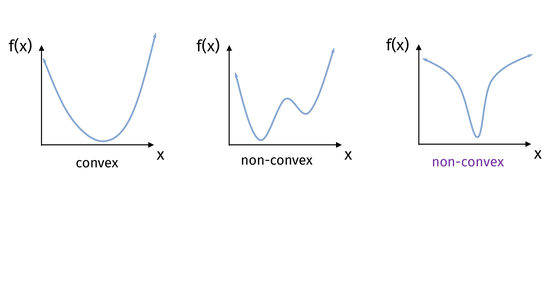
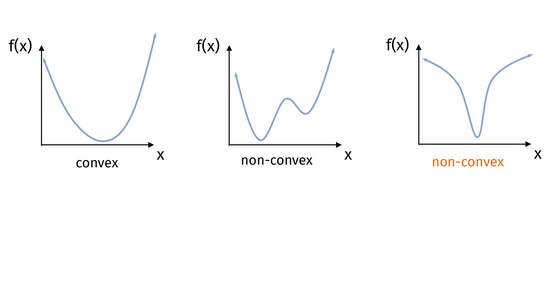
non-convex colour: purple -> orange (468, 162)
